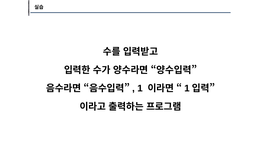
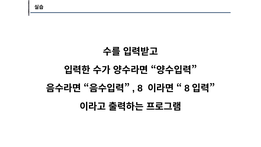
1: 1 -> 8 (140, 88)
1: 1 -> 8 (187, 88)
